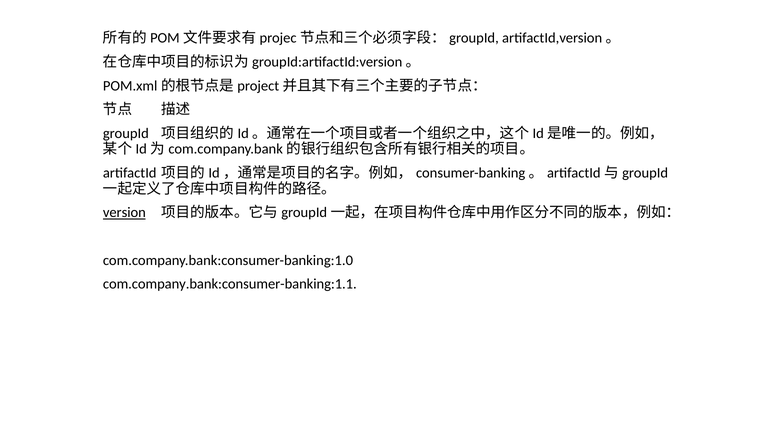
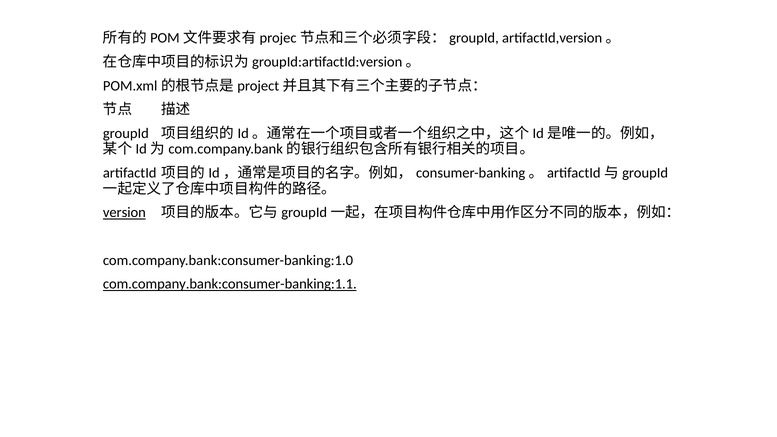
com.company.bank:consumer-banking:1.1 underline: none -> present (230, 284)
